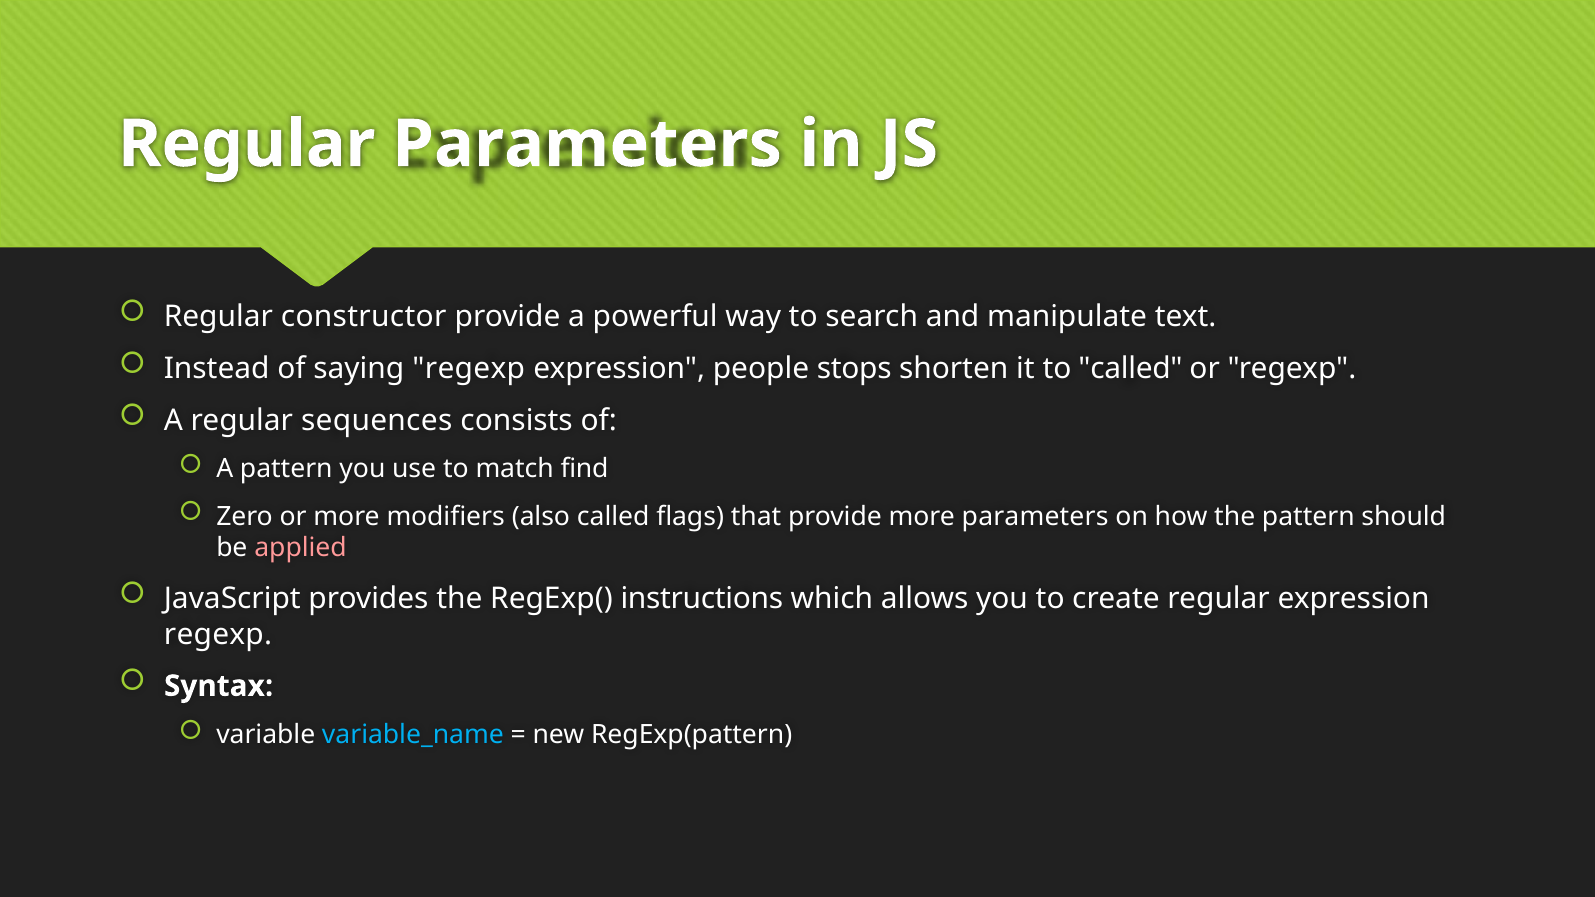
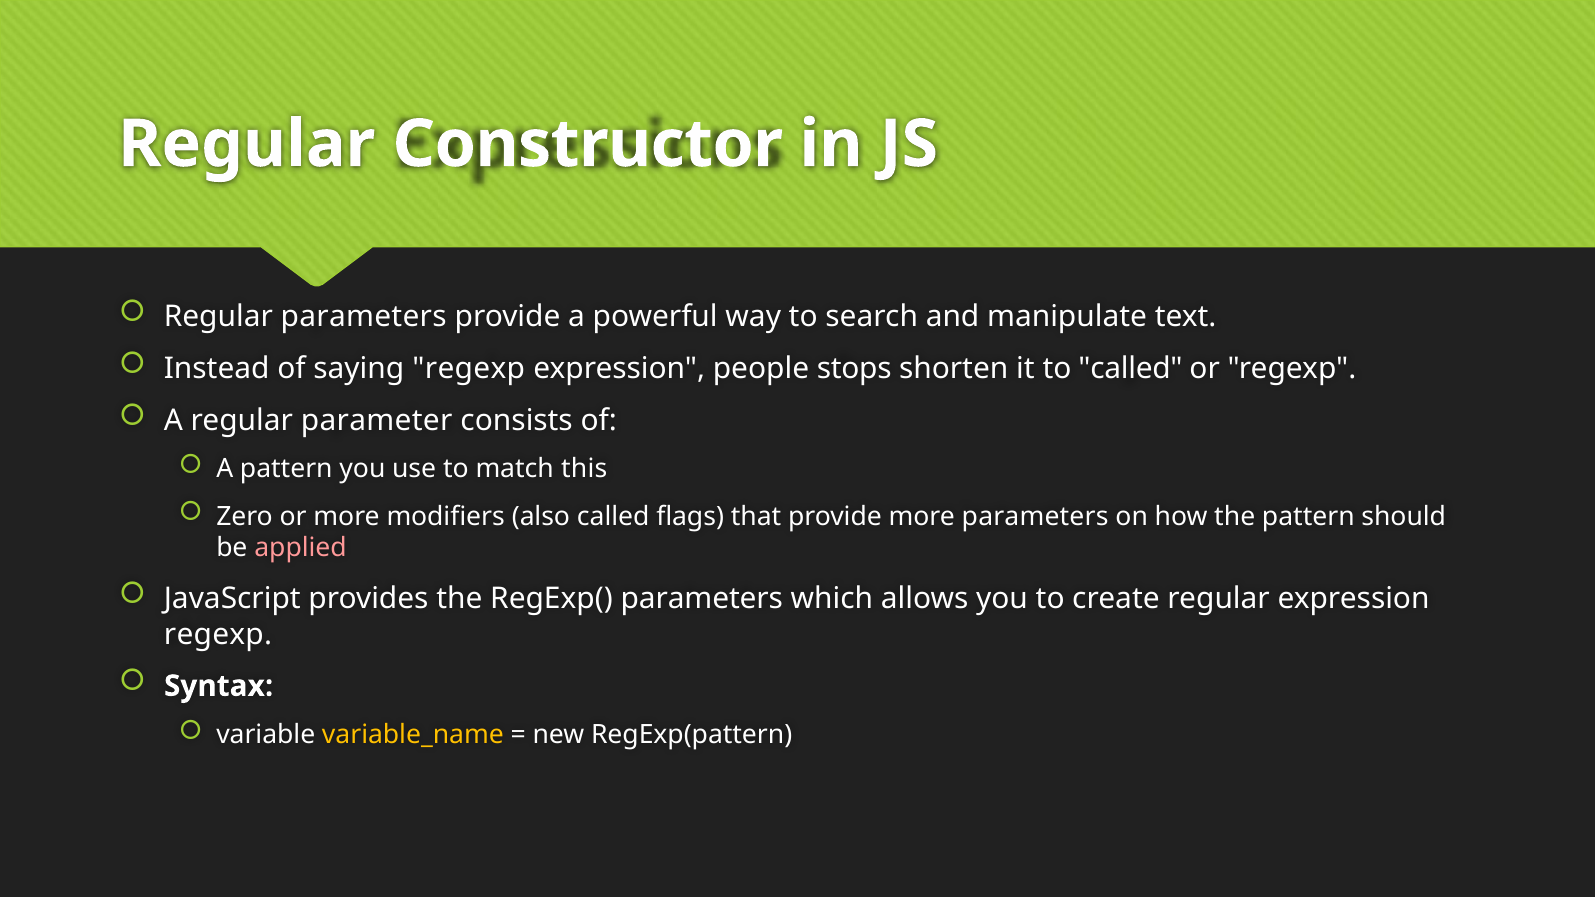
Regular Parameters: Parameters -> Constructor (588, 144)
Regular constructor: constructor -> parameters (364, 317)
sequences: sequences -> parameter (377, 420)
find: find -> this (584, 469)
RegExp( instructions: instructions -> parameters (702, 598)
variable_name colour: light blue -> yellow (413, 735)
